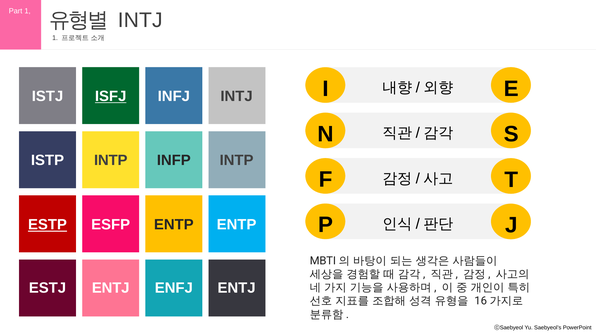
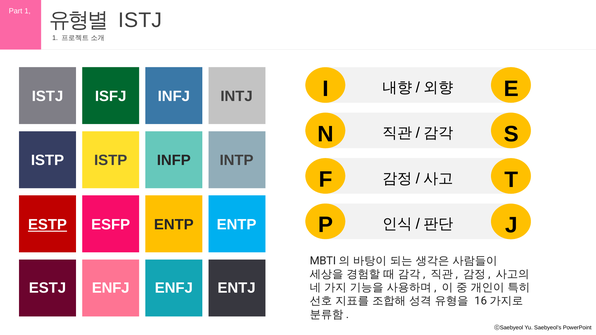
INTJ: INTJ -> ISTJ (140, 20)
ISFJ underline: present -> none (111, 96)
ISTP INTP: INTP -> ISTP (111, 160)
ESTJ ENTJ: ENTJ -> ENFJ (111, 288)
